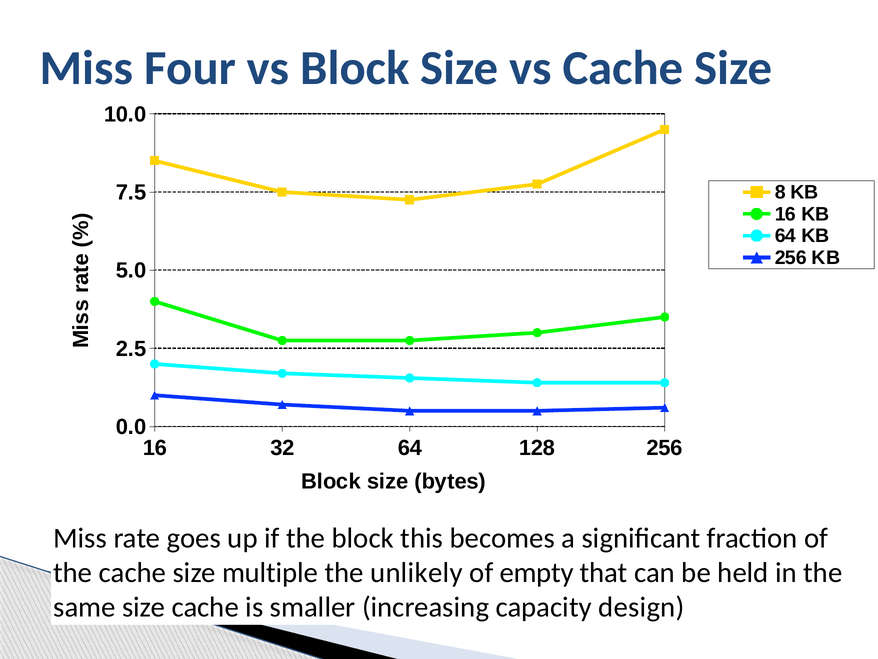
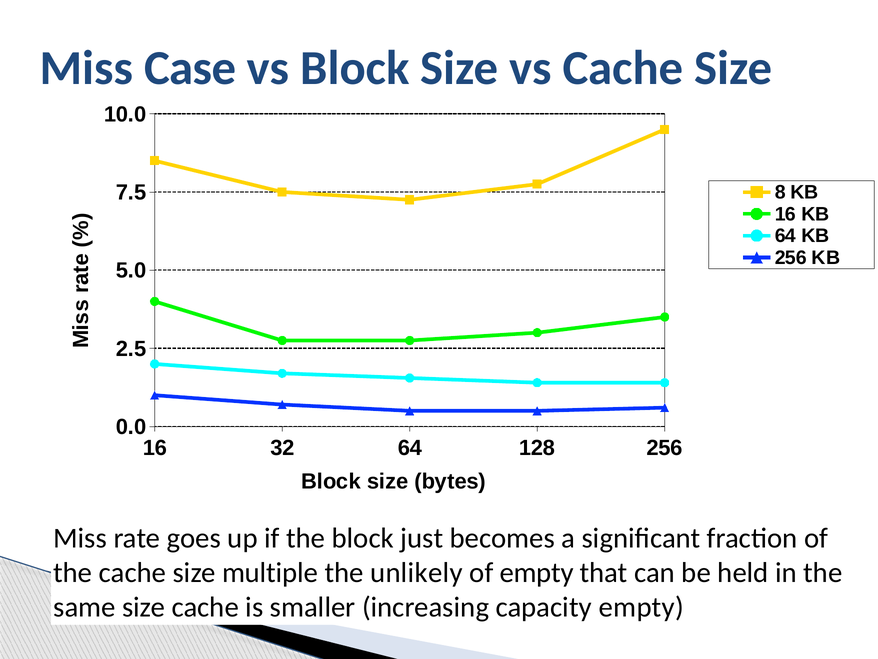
Four: Four -> Case (190, 68)
this: this -> just (422, 538)
capacity design: design -> empty (641, 607)
